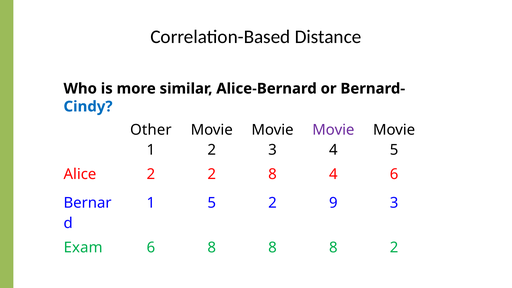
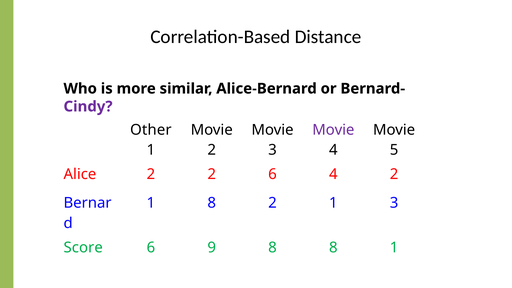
Cindy colour: blue -> purple (88, 107)
2 8: 8 -> 6 (273, 174)
4 6: 6 -> 2 (394, 174)
1 5: 5 -> 8 (212, 203)
2 9: 9 -> 1 (333, 203)
Exam: Exam -> Score (83, 247)
6 8: 8 -> 9 (212, 247)
8 2: 2 -> 1 (394, 247)
